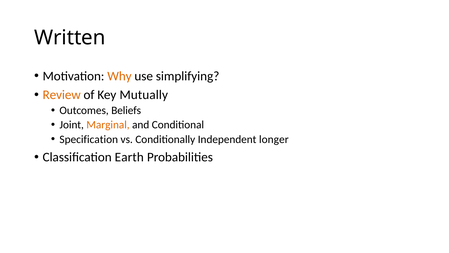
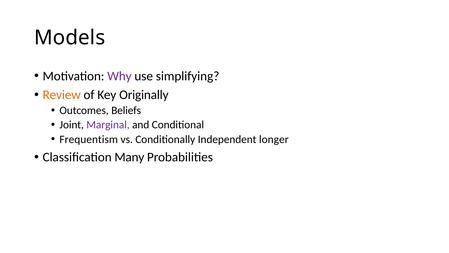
Written: Written -> Models (70, 38)
Why colour: orange -> purple (119, 76)
Mutually: Mutually -> Originally (144, 95)
Marginal colour: orange -> purple (108, 125)
Specification: Specification -> Frequentism (89, 139)
Earth: Earth -> Many (129, 157)
